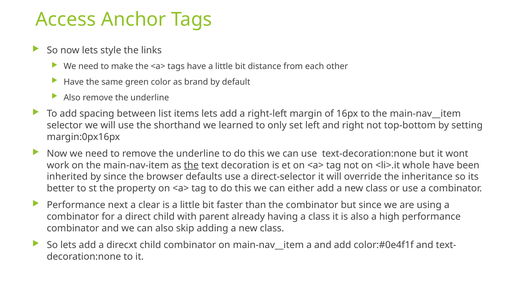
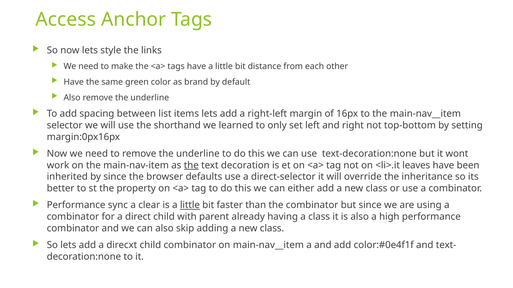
whole: whole -> leaves (416, 166)
next: next -> sync (118, 206)
little underline: none -> present (190, 206)
